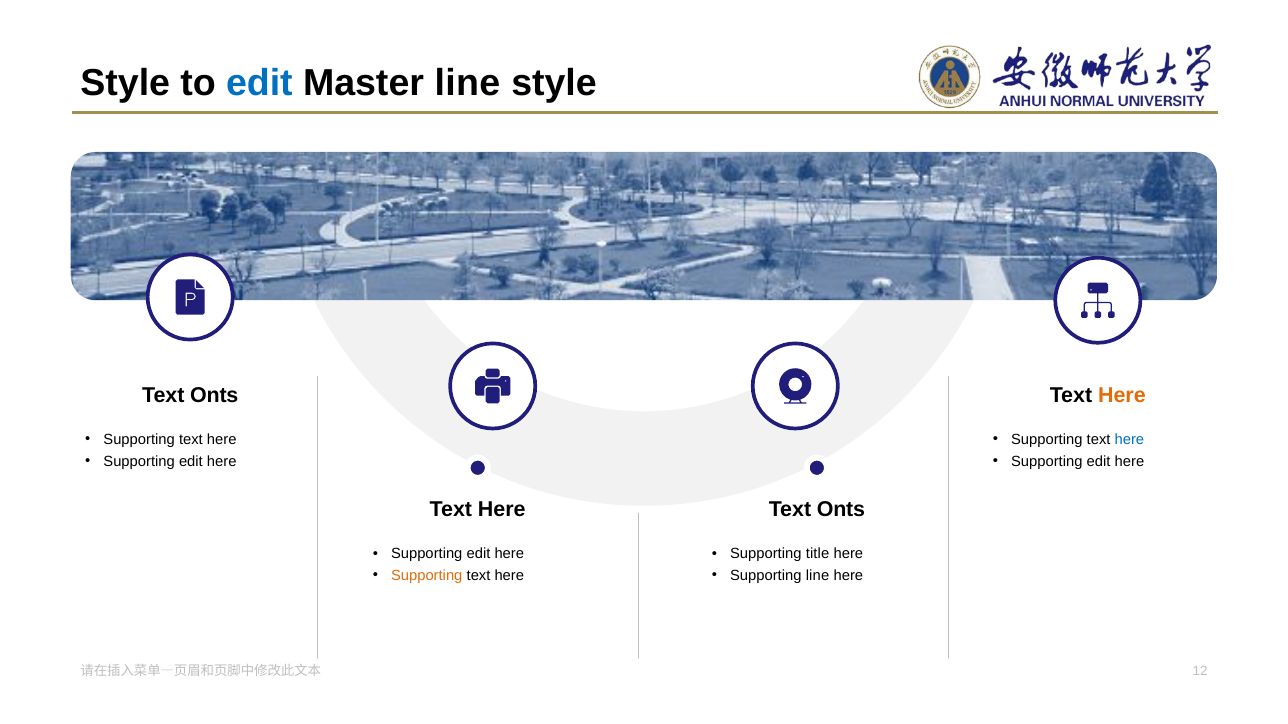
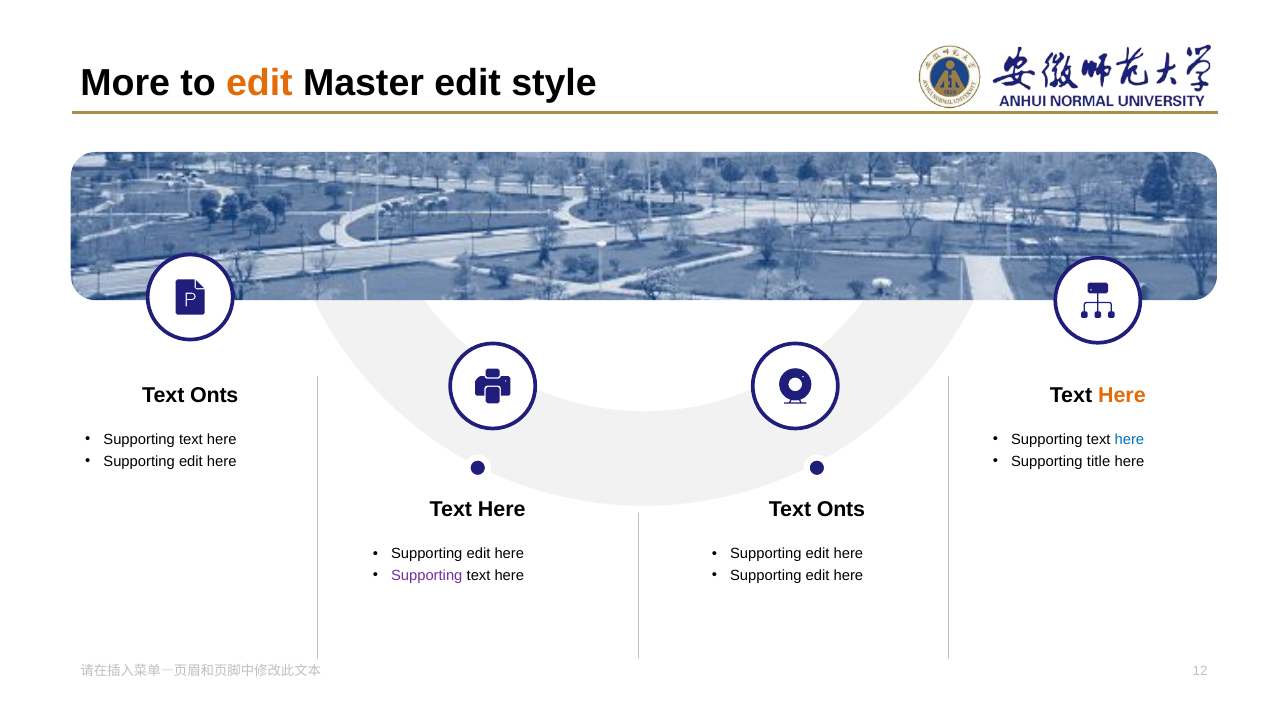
Style: Style -> More (125, 83)
edit colour: blue -> orange (259, 83)
Master line: line -> edit (468, 83)
edit: edit -> title (1099, 461)
title: title -> edit (818, 554)
Supporting colour: orange -> purple (427, 576)
line: line -> edit (818, 576)
